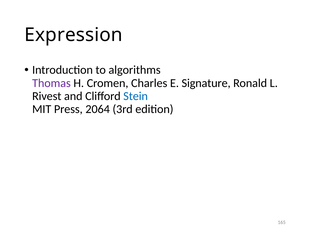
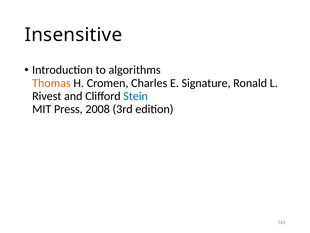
Expression: Expression -> Insensitive (73, 35)
Thomas colour: purple -> orange (51, 83)
2064: 2064 -> 2008 (98, 109)
